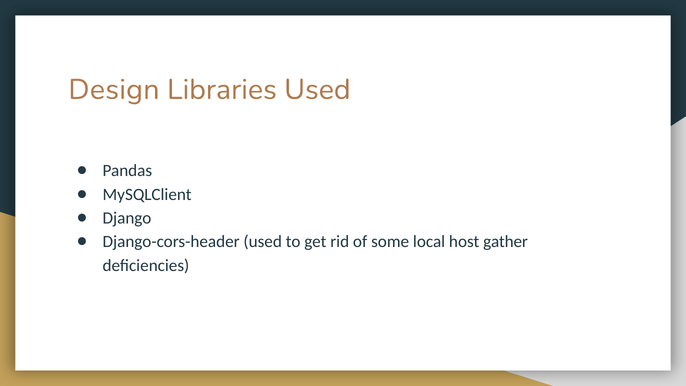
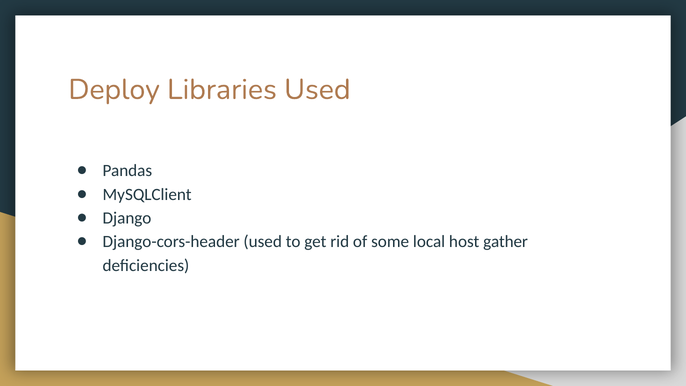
Design: Design -> Deploy (114, 89)
